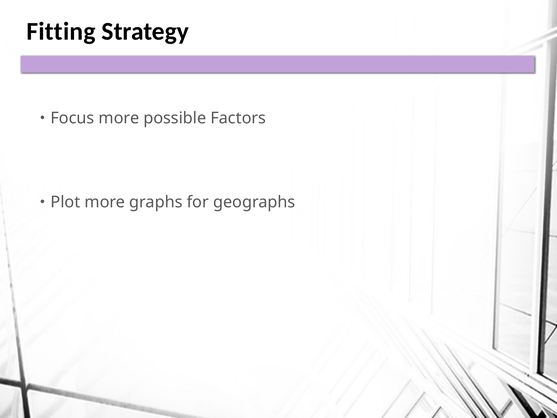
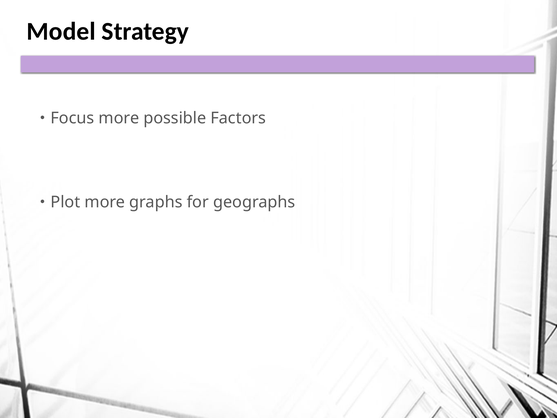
Fitting: Fitting -> Model (61, 31)
